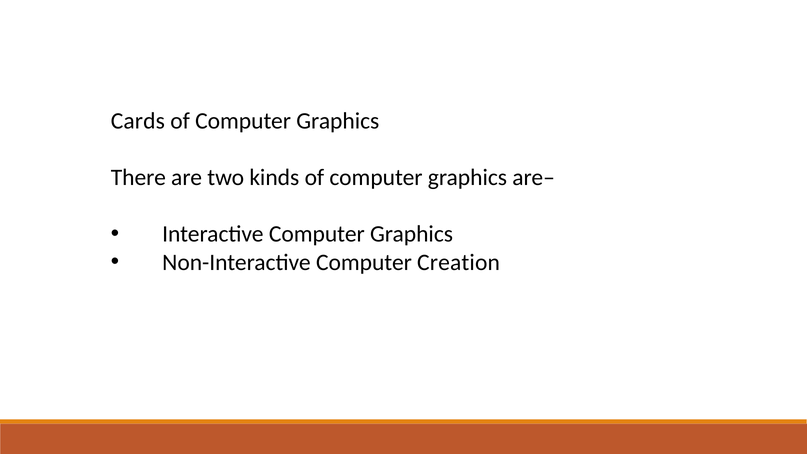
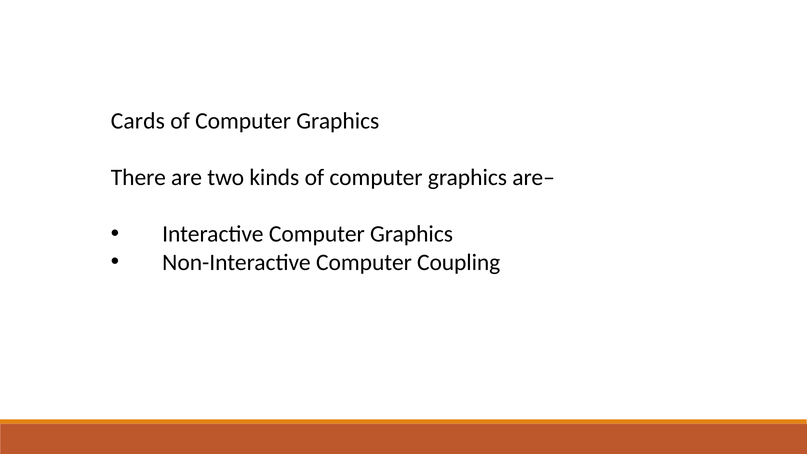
Creation: Creation -> Coupling (459, 262)
